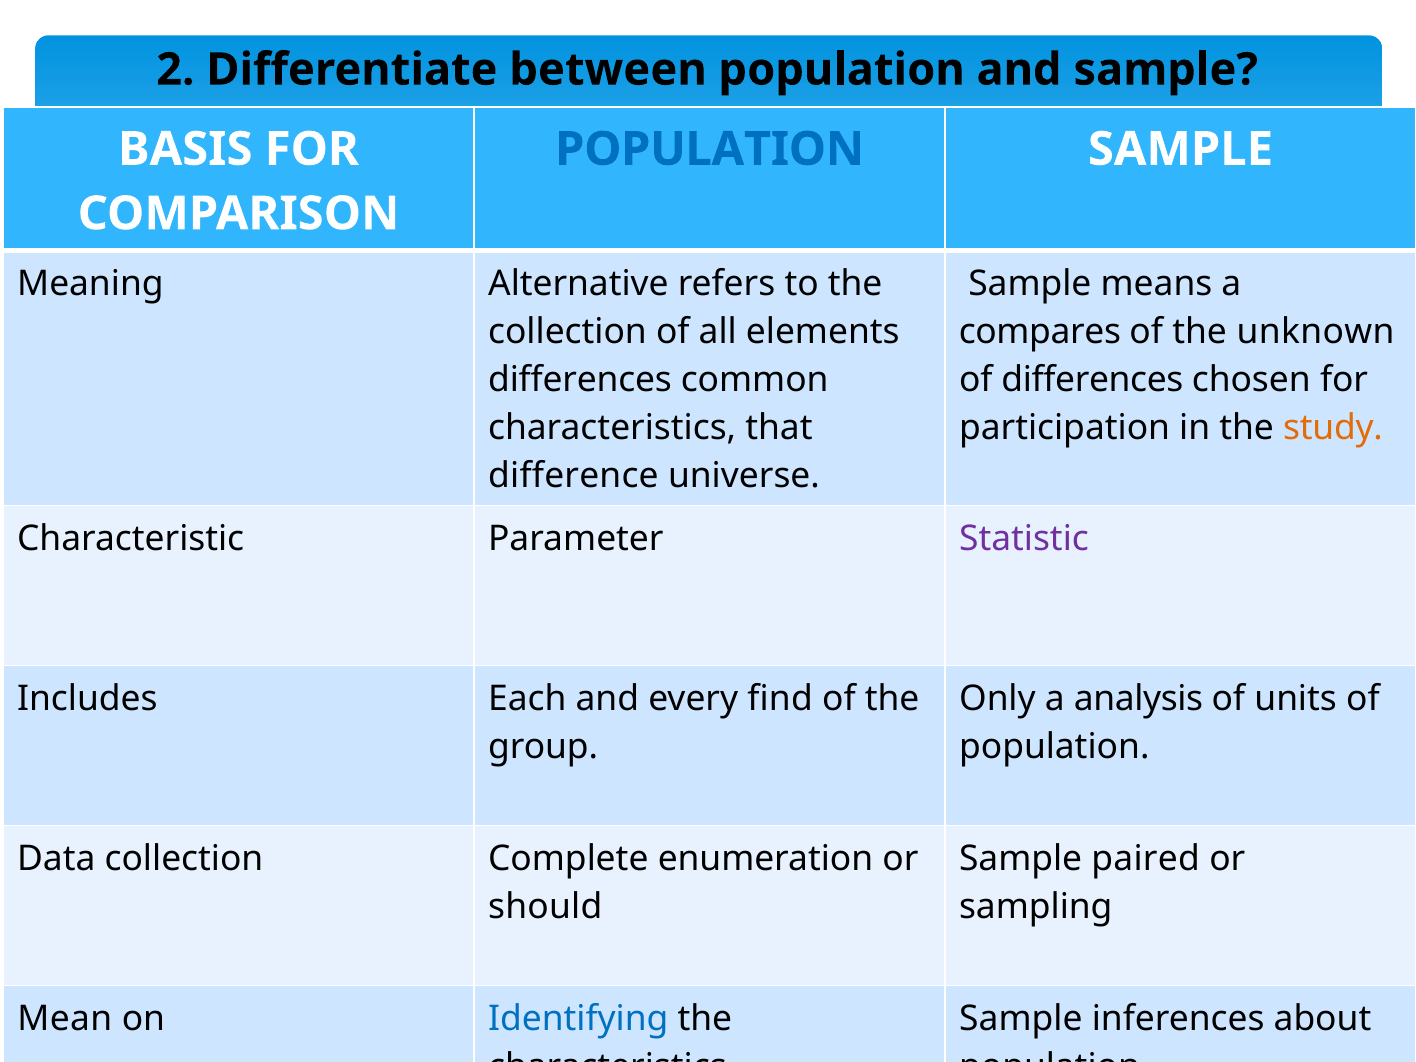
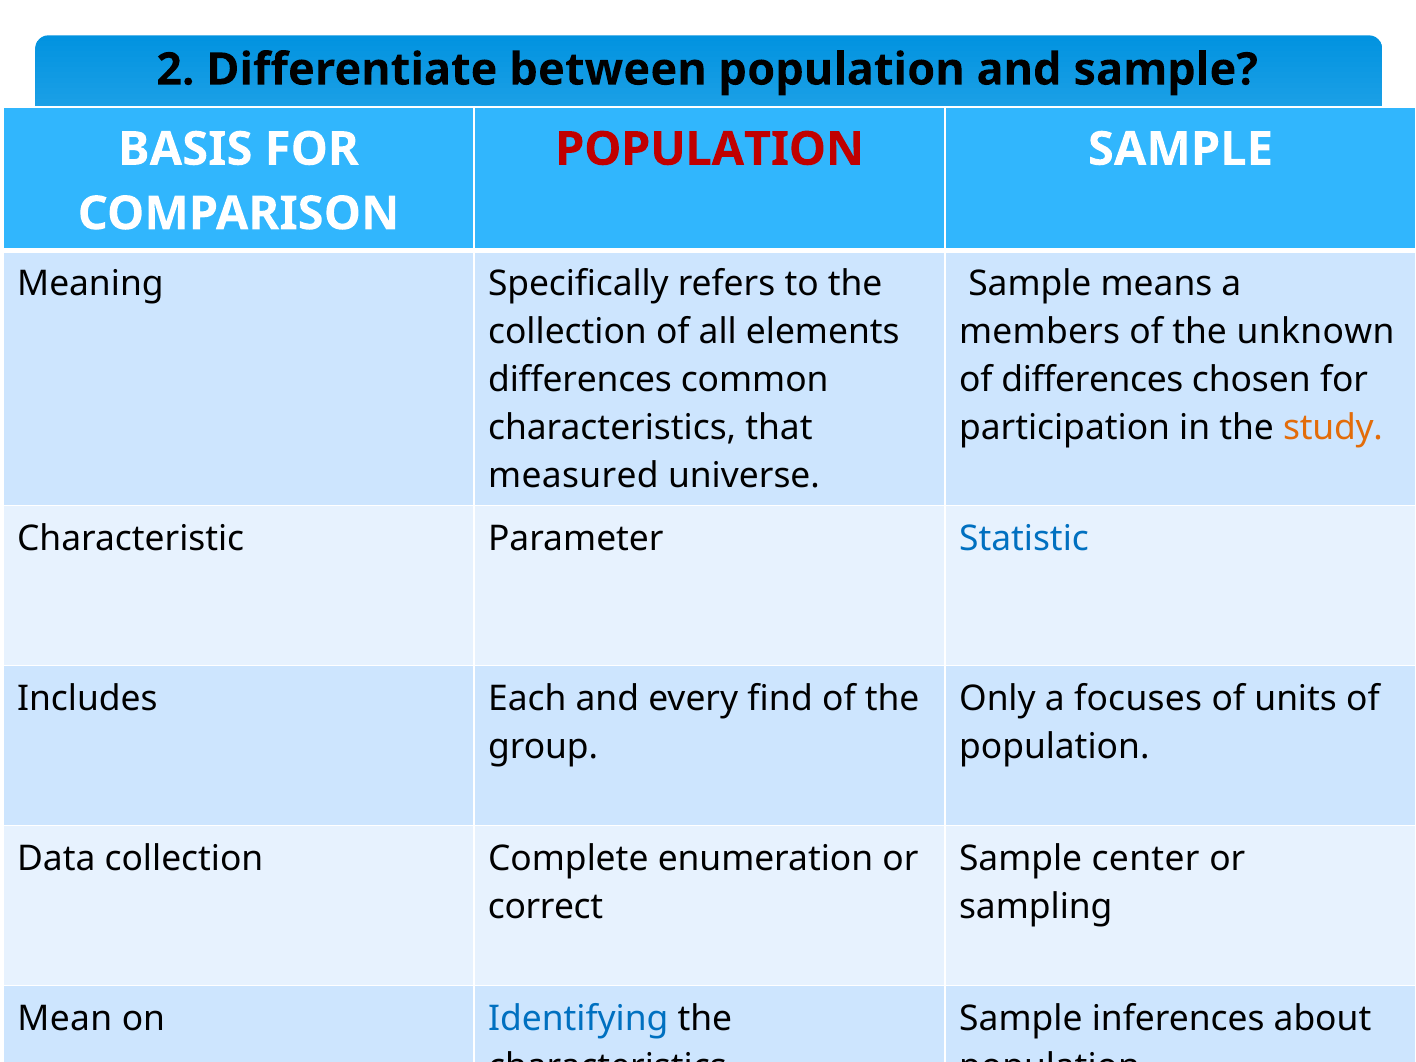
POPULATION colour: blue -> red (710, 149)
Alternative: Alternative -> Specifically (578, 284)
compares: compares -> members (1040, 332)
difference: difference -> measured (573, 476)
Statistic colour: purple -> blue (1024, 539)
analysis: analysis -> focuses (1138, 699)
paired: paired -> center (1146, 859)
should: should -> correct (546, 907)
